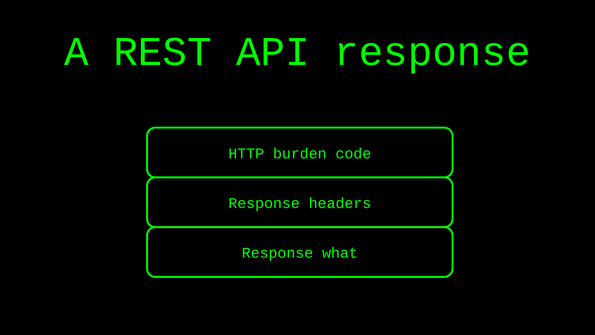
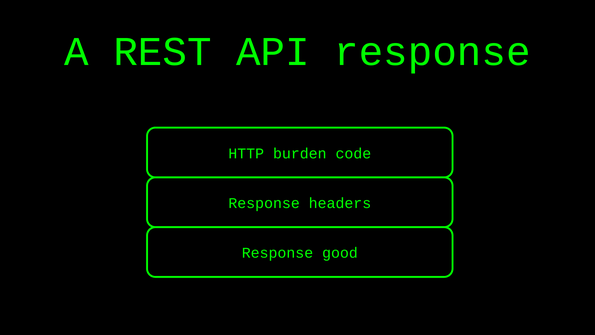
what: what -> good (340, 253)
